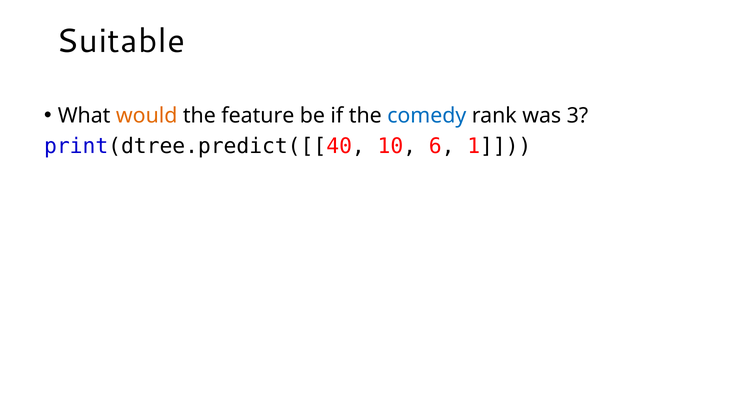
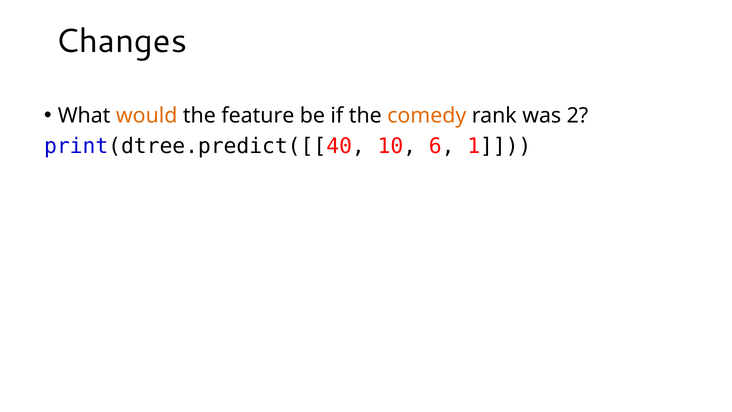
Suitable: Suitable -> Changes (121, 41)
comedy colour: blue -> orange (427, 116)
3: 3 -> 2 (577, 116)
